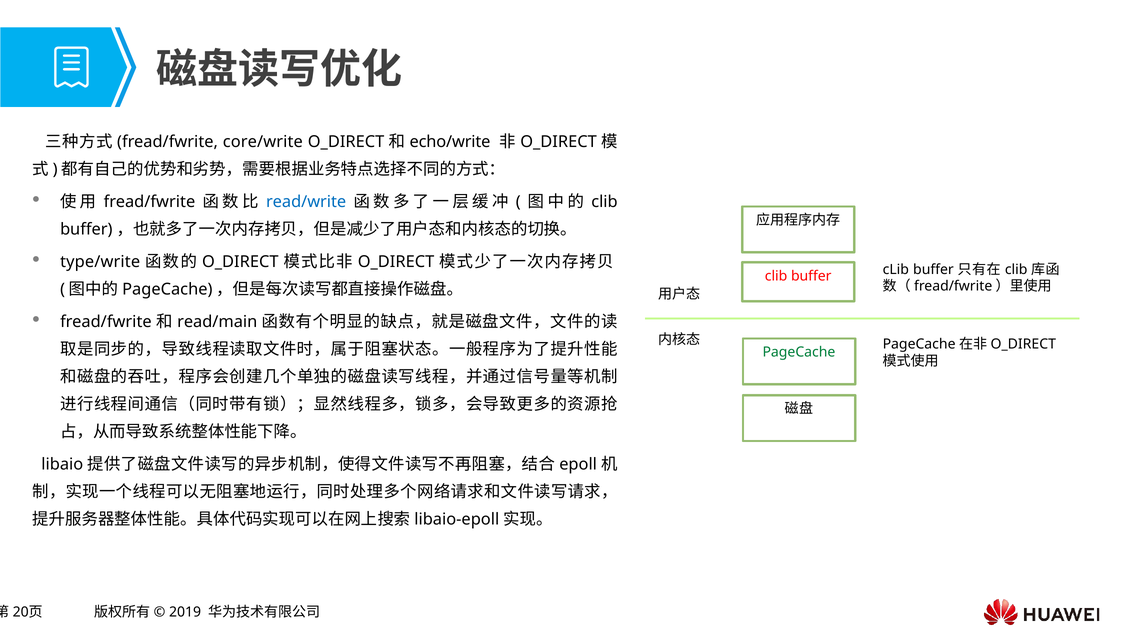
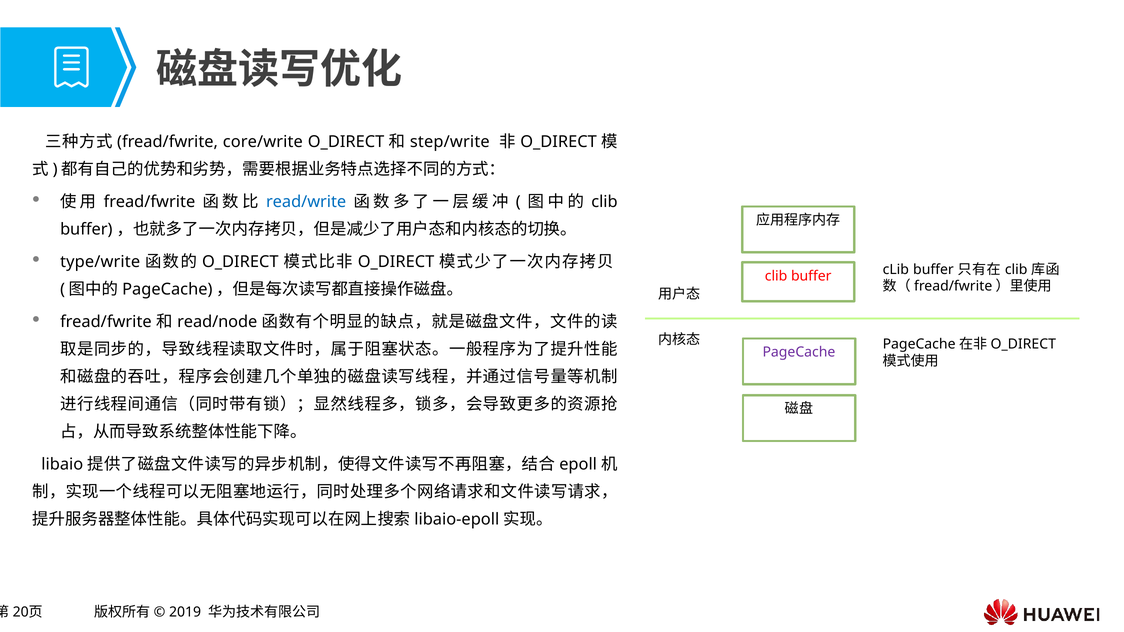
echo/write: echo/write -> step/write (450, 142)
read/main: read/main -> read/node (217, 322)
PageCache colour: green -> purple (799, 352)
